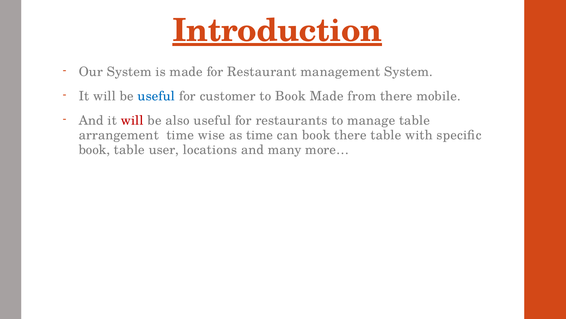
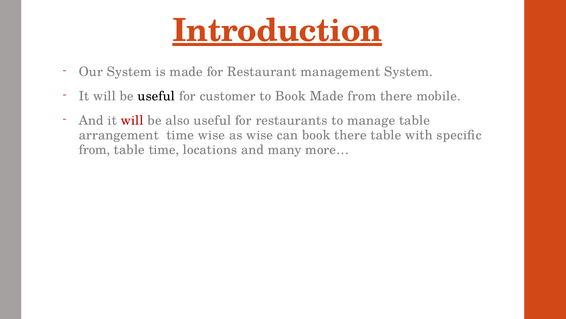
useful colour: blue -> black (156, 96)
as time: time -> wise (260, 135)
book: book -> from (94, 150)
table user: user -> time (164, 150)
